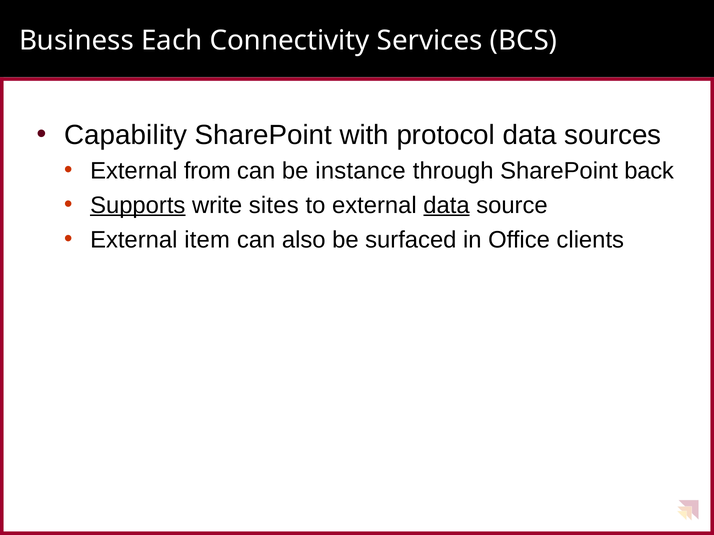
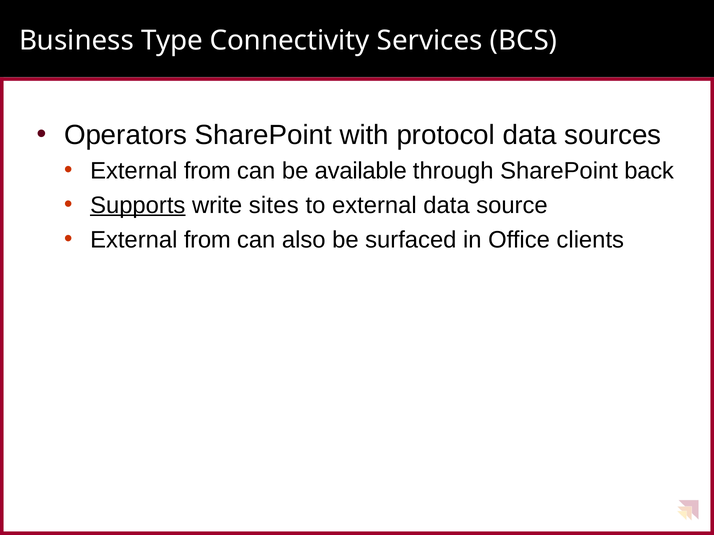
Each: Each -> Type (172, 41)
Capability: Capability -> Operators (126, 135)
instance: instance -> available (361, 171)
data underline: present -> none (447, 205)
item: item -> from (207, 240)
